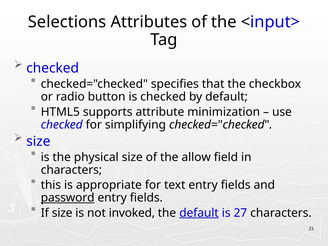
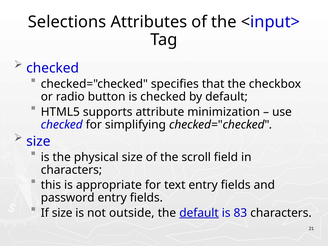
allow: allow -> scroll (196, 157)
password underline: present -> none (68, 198)
invoked: invoked -> outside (132, 213)
27: 27 -> 83 (240, 213)
